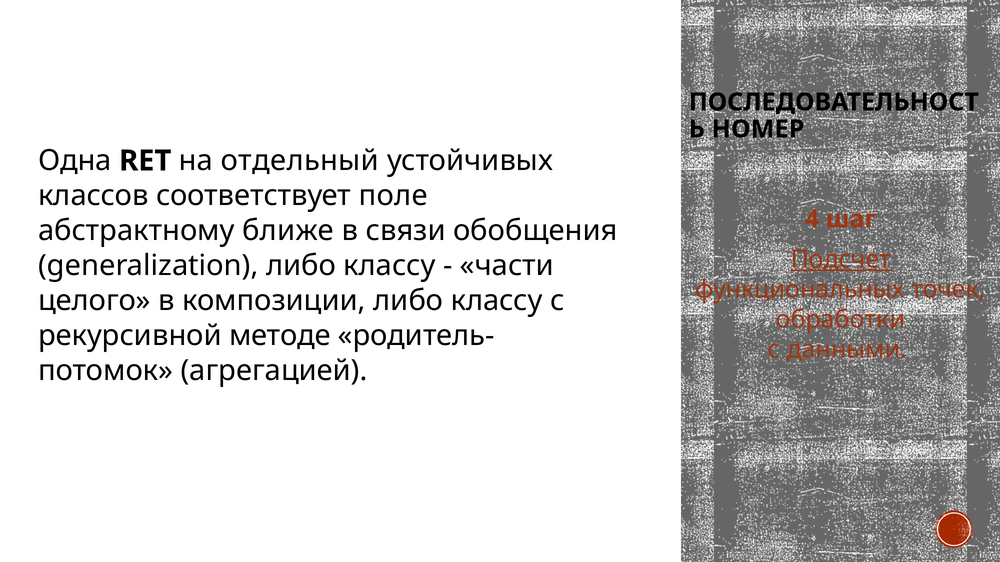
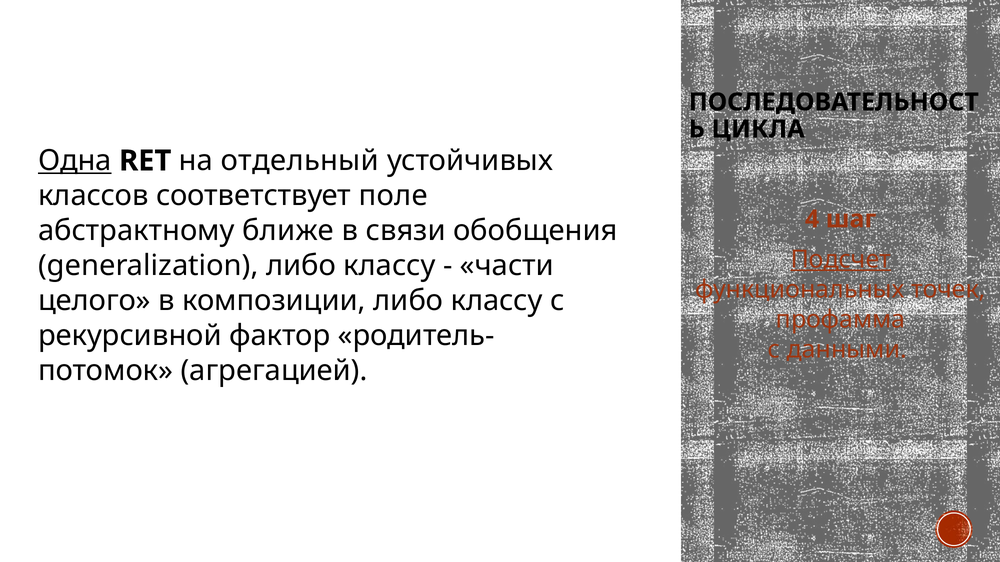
НОМЕР: НОМЕР -> ЦИКЛА (758, 129)
Одна underline: none -> present (75, 161)
обработки: обработки -> профамма (841, 320)
методе: методе -> фактор (280, 336)
